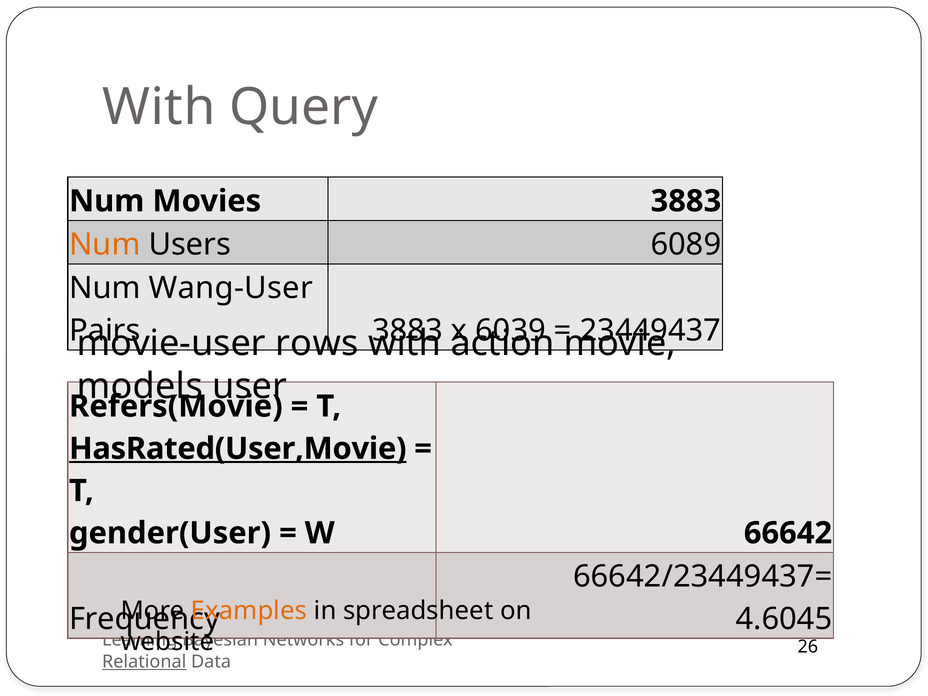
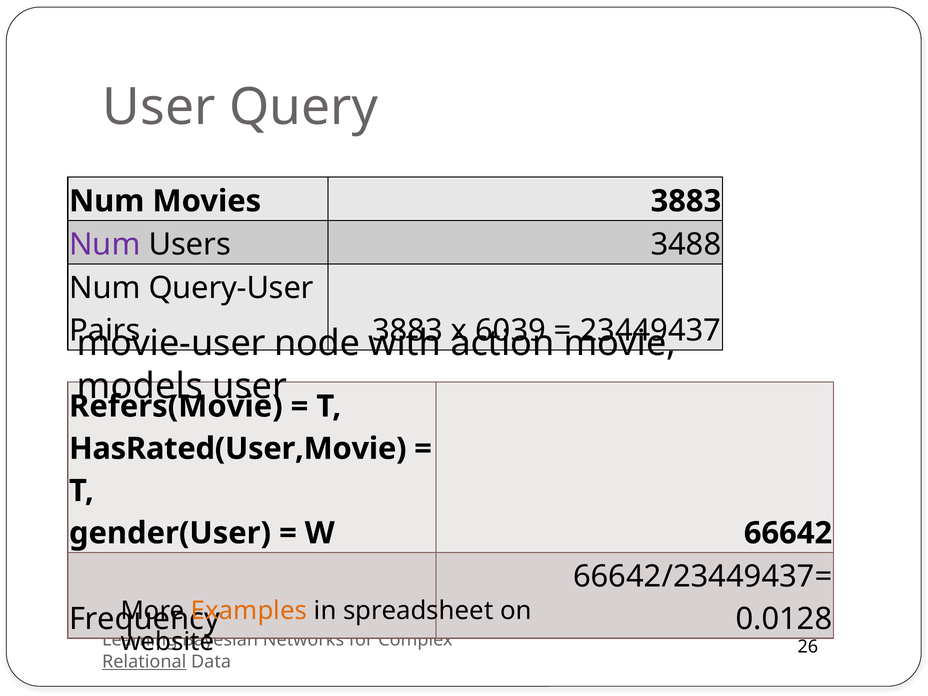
With: With -> User (159, 107)
Num colour: orange -> purple (105, 245)
6089: 6089 -> 3488 (686, 245)
Wang-User: Wang-User -> Query-User (231, 288)
rows: rows -> node (317, 343)
HasRated(User,Movie underline: present -> none (238, 449)
4.6045: 4.6045 -> 0.0128 (784, 619)
